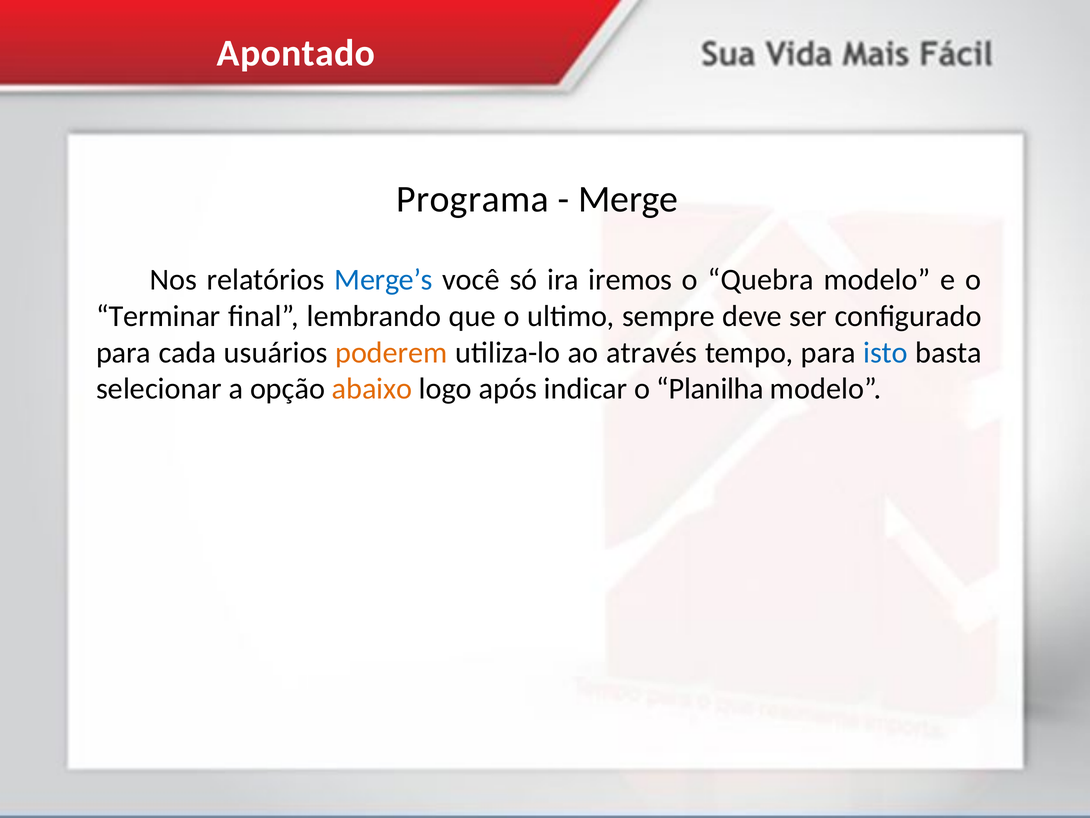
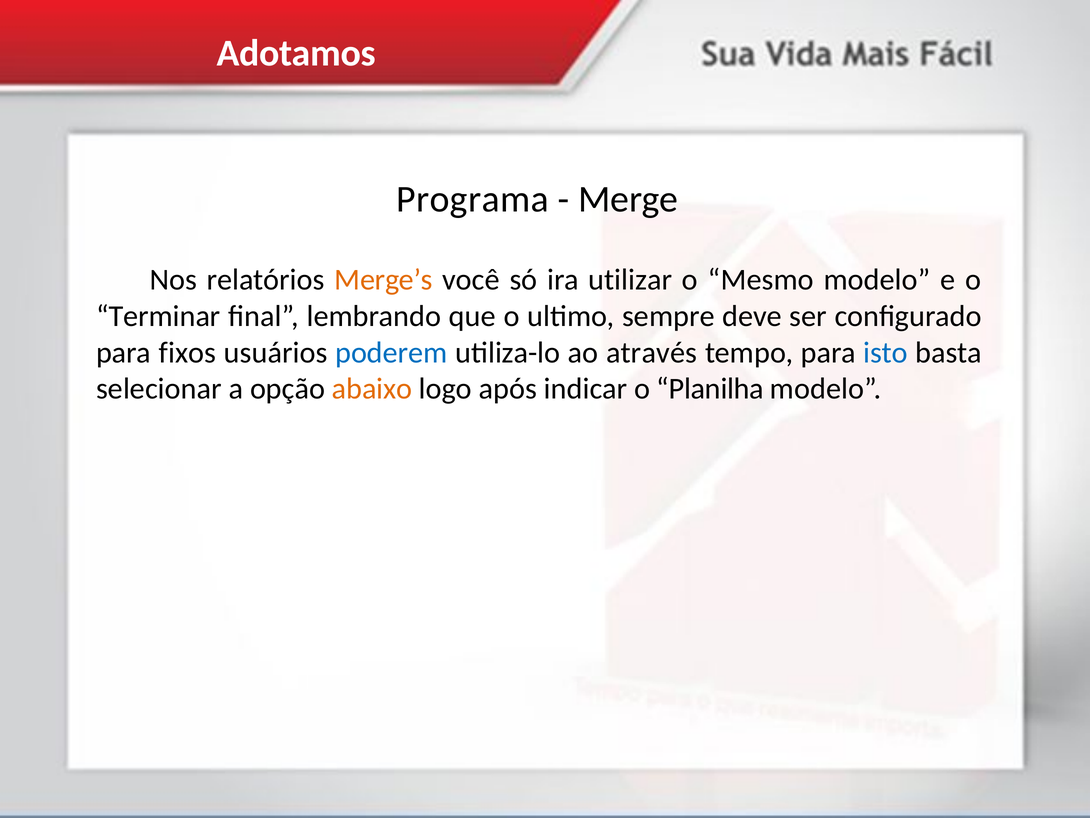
Apontado: Apontado -> Adotamos (296, 53)
Merge’s colour: blue -> orange (384, 280)
iremos: iremos -> utilizar (630, 280)
Quebra: Quebra -> Mesmo (761, 280)
cada: cada -> fixos (187, 352)
poderem colour: orange -> blue (391, 352)
